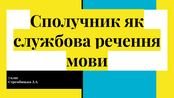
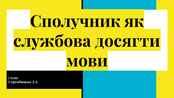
речення: речення -> досягти (128, 41)
